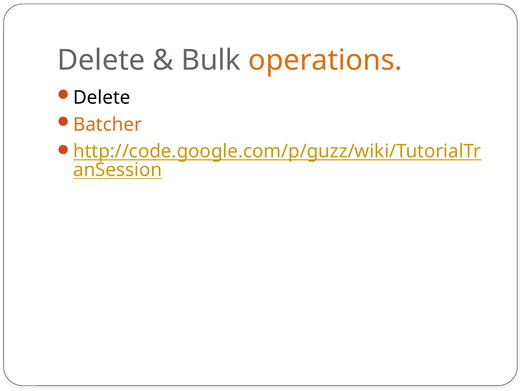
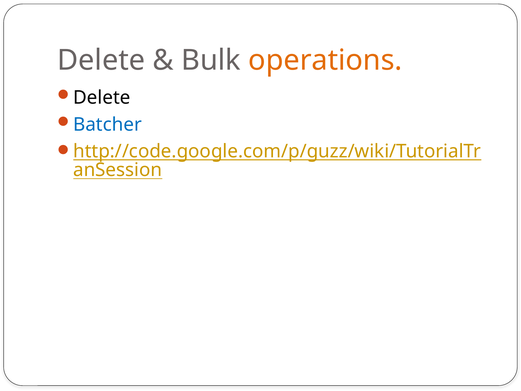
Batcher colour: orange -> blue (107, 124)
